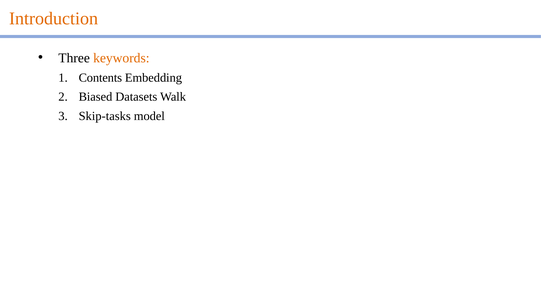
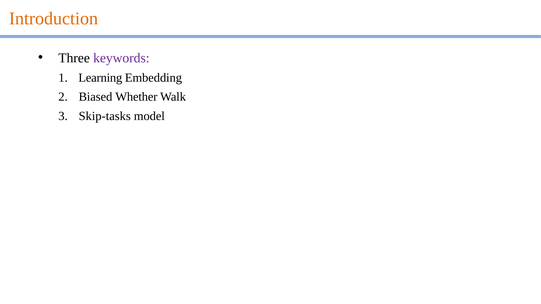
keywords colour: orange -> purple (121, 58)
Contents: Contents -> Learning (100, 78)
Datasets: Datasets -> Whether (136, 97)
